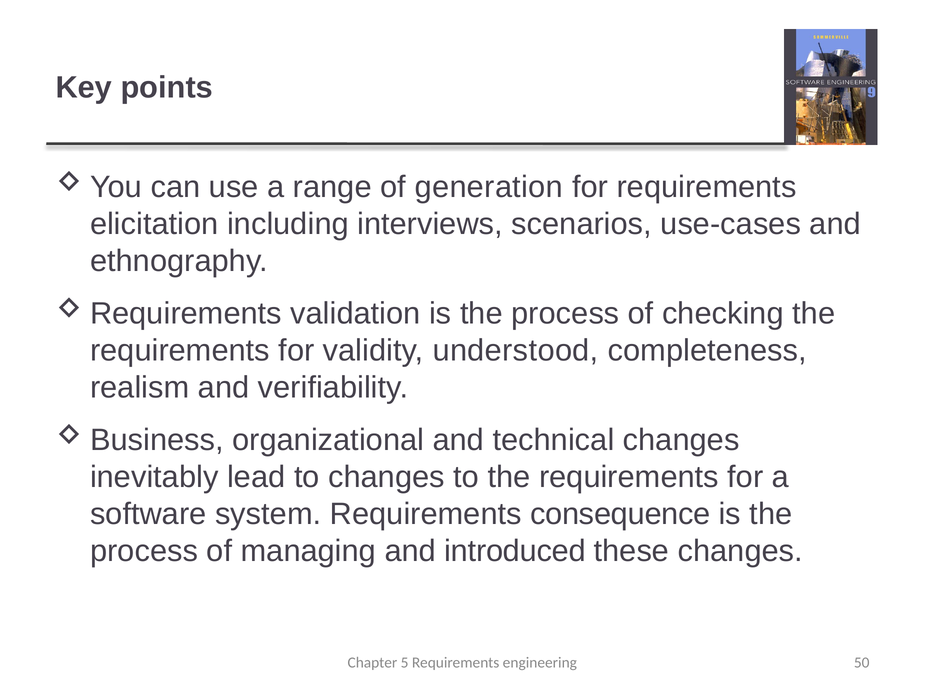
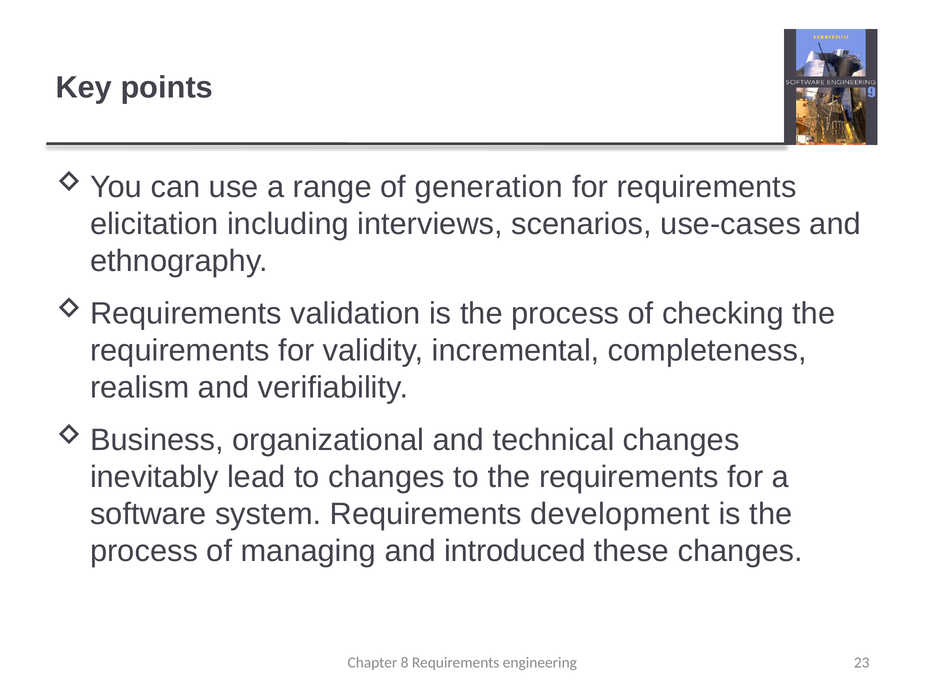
understood: understood -> incremental (516, 351)
consequence: consequence -> development (620, 514)
5: 5 -> 8 (405, 662)
50: 50 -> 23 (862, 662)
